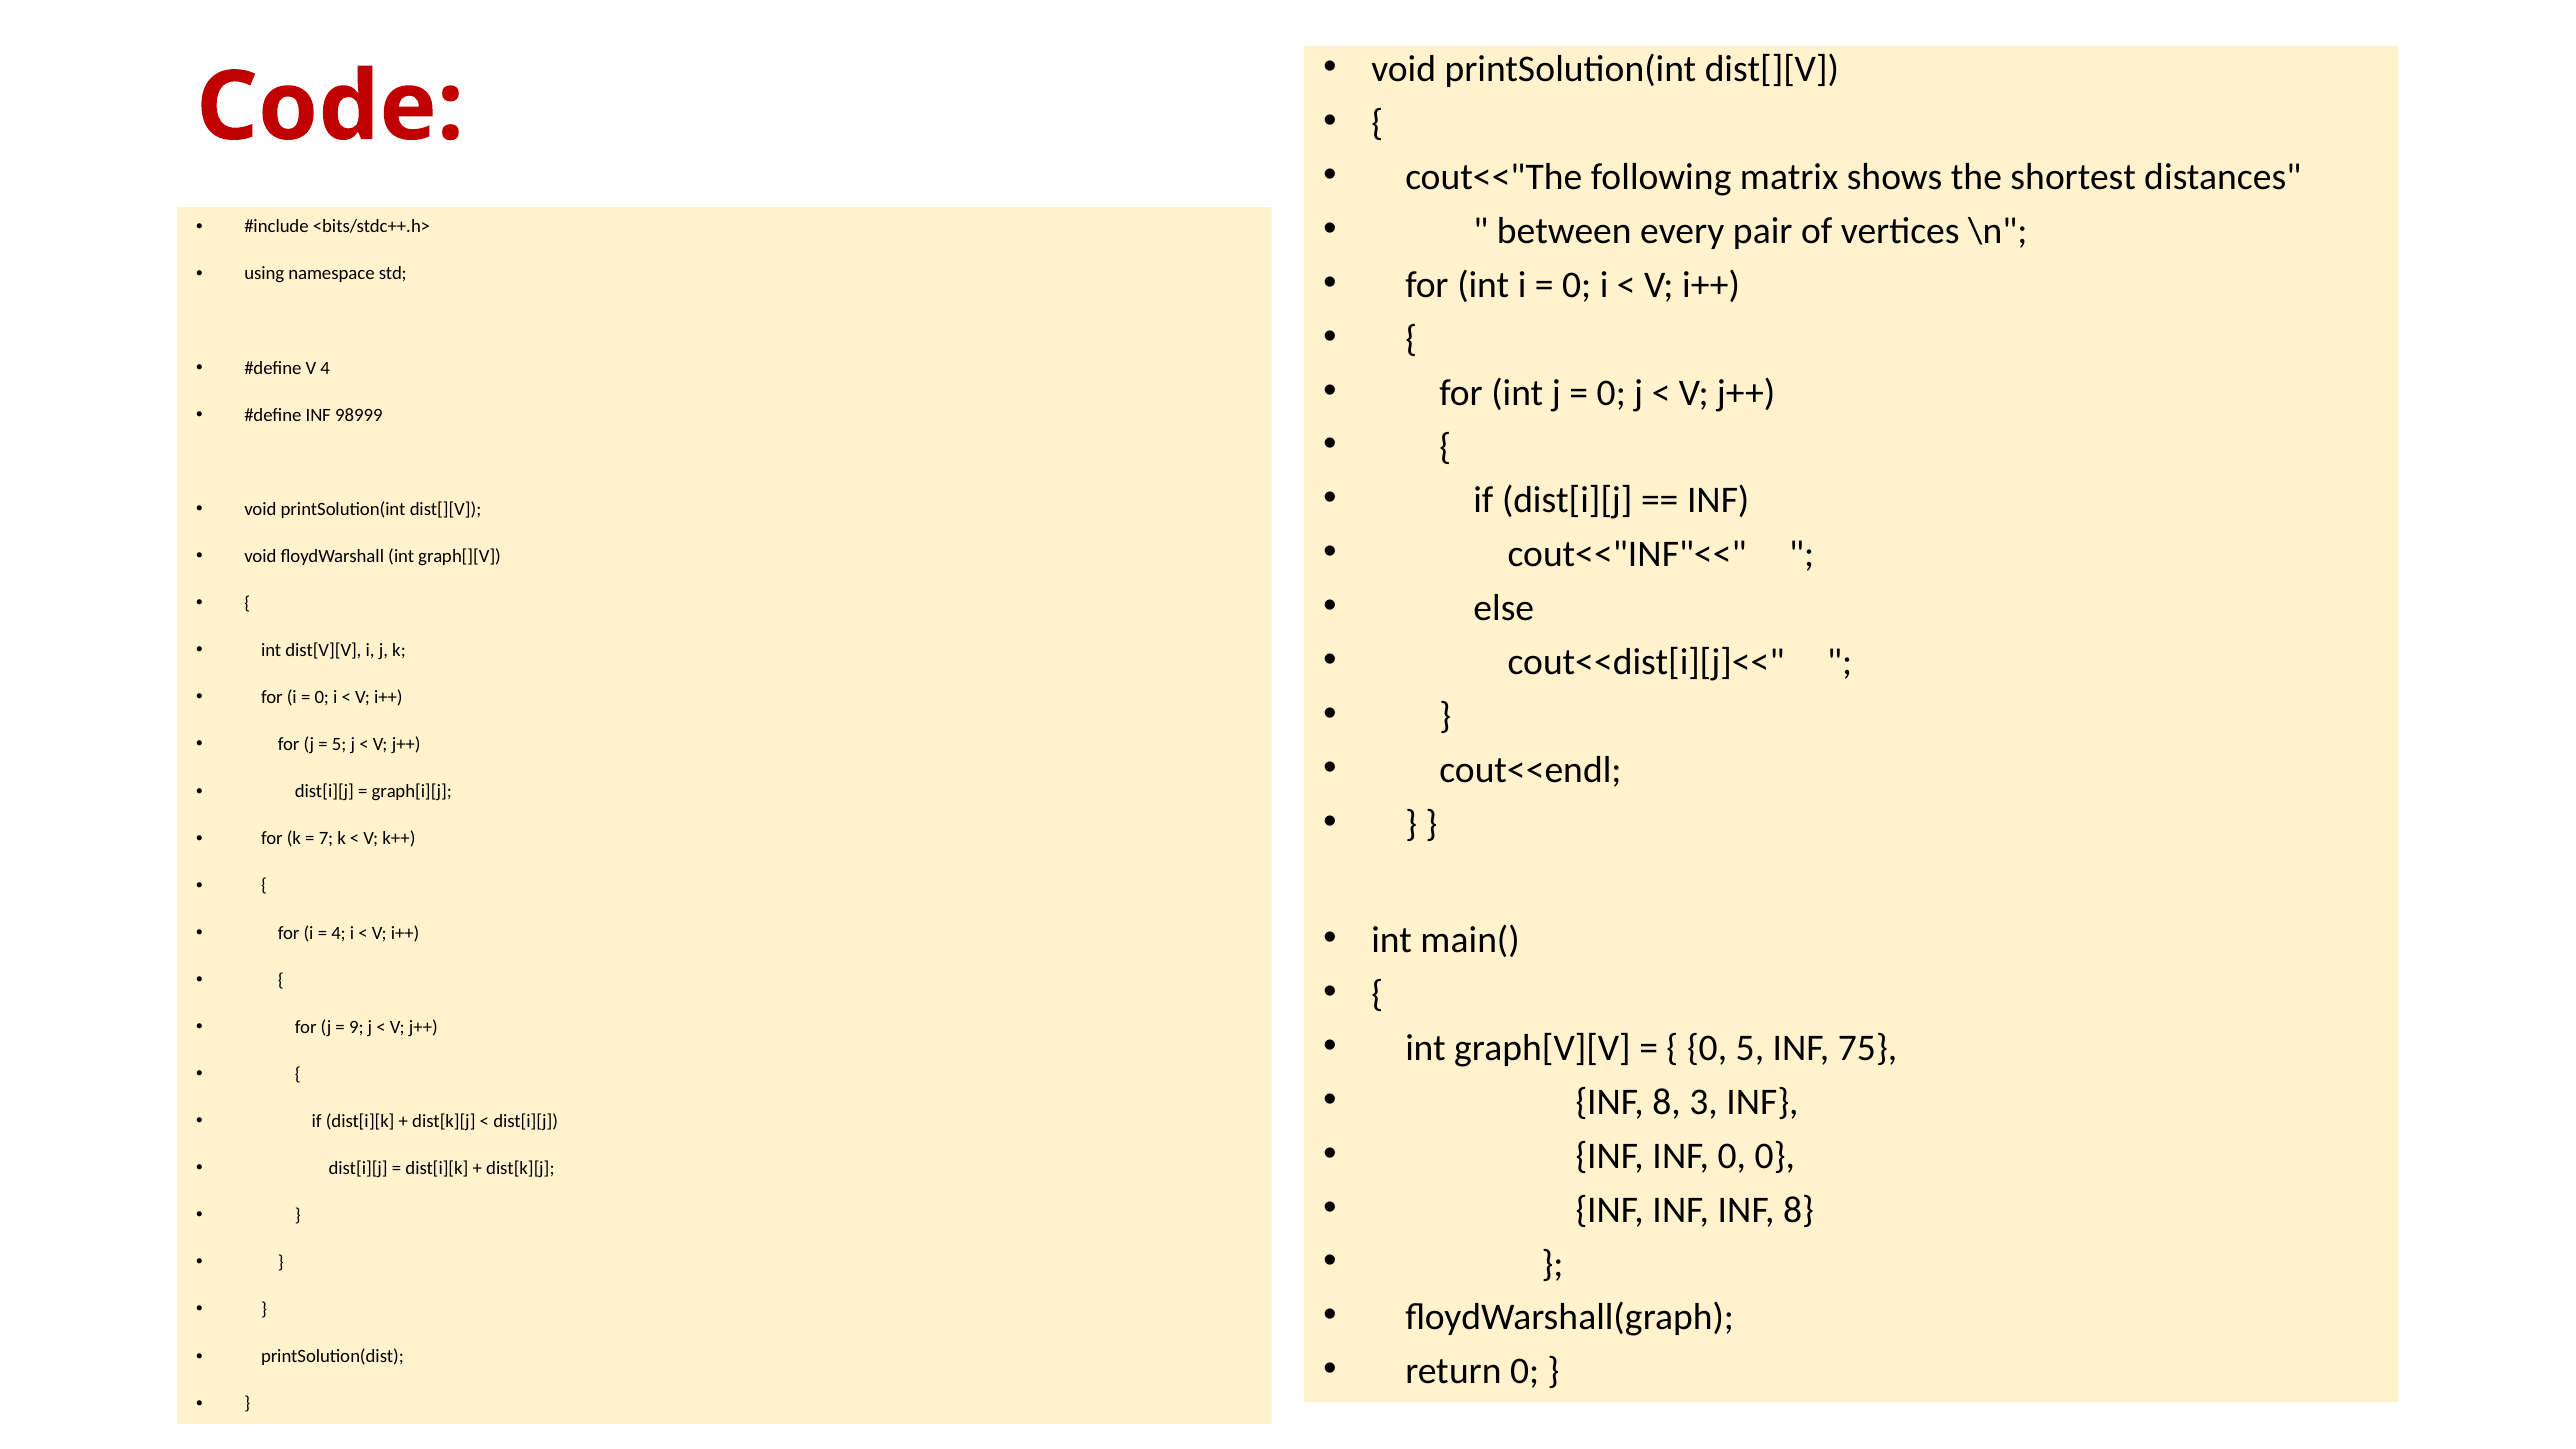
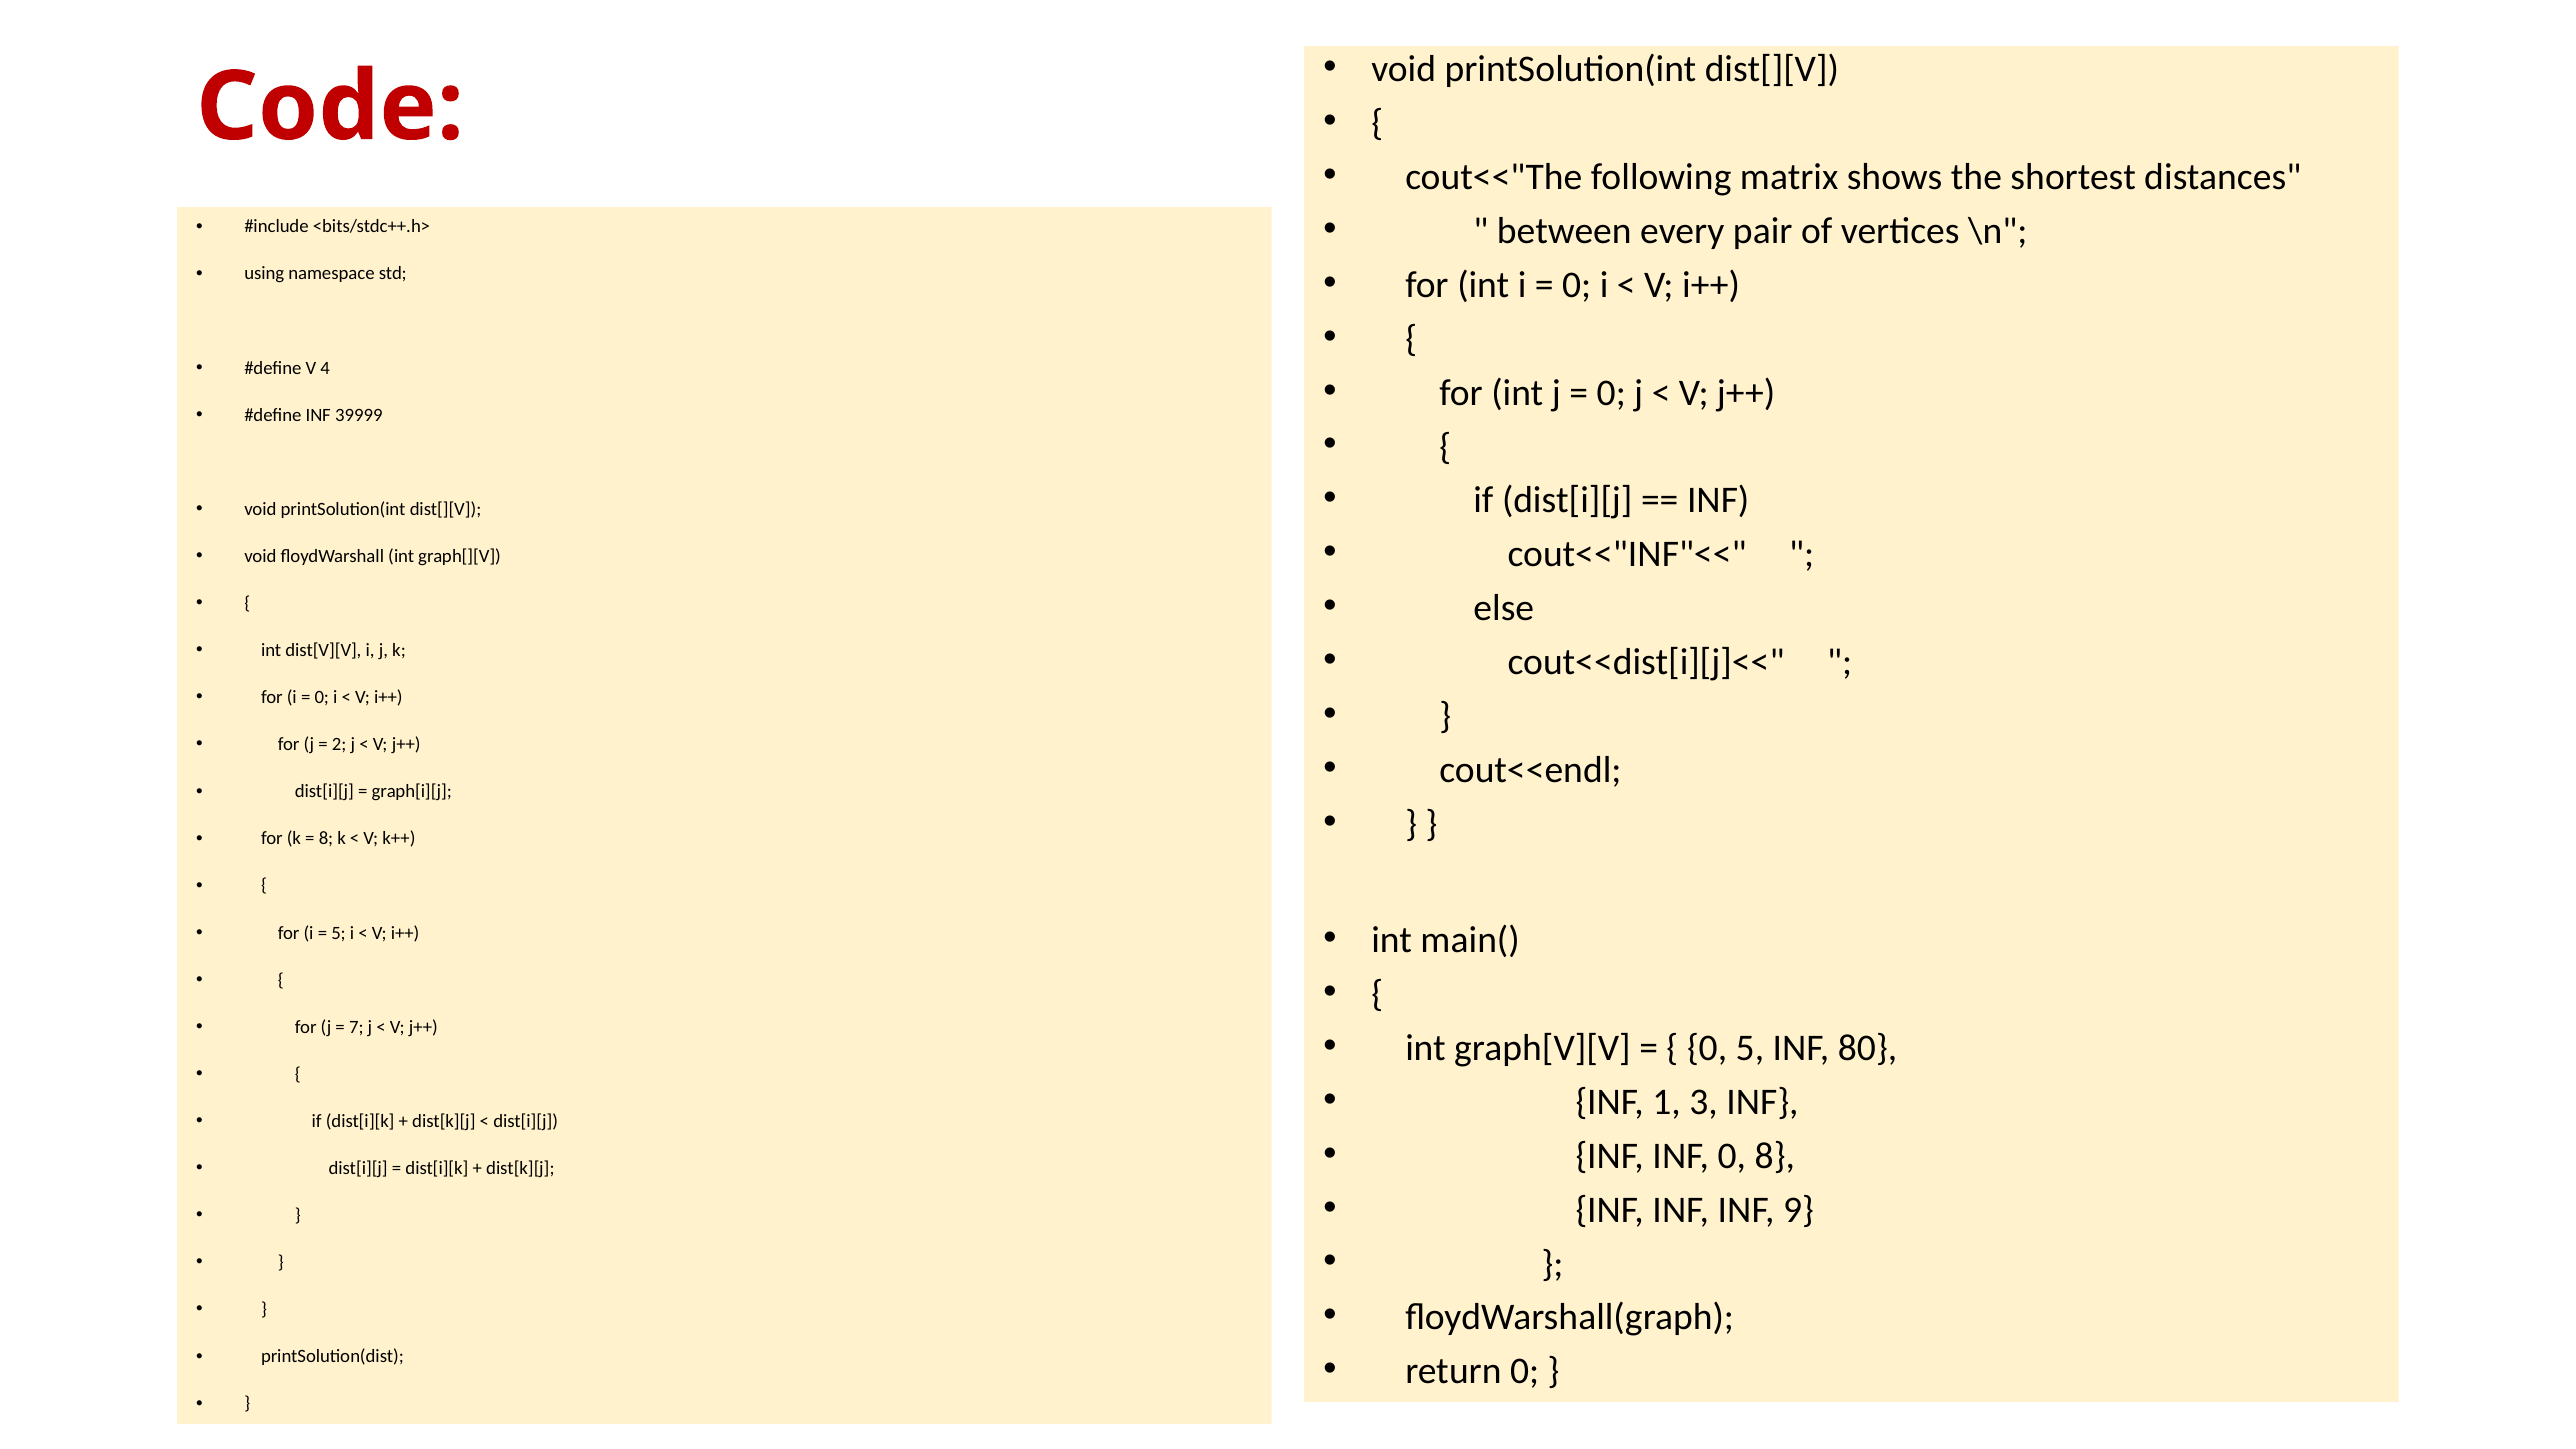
98999: 98999 -> 39999 (359, 415)
5: 5 -> 2 (339, 745)
7: 7 -> 8 (326, 839)
4: 4 -> 5 (339, 933)
9: 9 -> 7 (356, 1027)
75: 75 -> 80 (1868, 1048)
8: 8 -> 1 (1667, 1102)
0 0: 0 -> 8 (1775, 1156)
INF INF 8: 8 -> 9 (1798, 1210)
